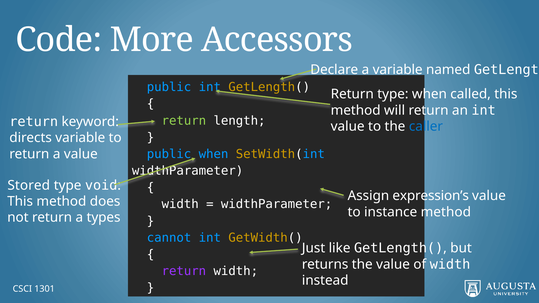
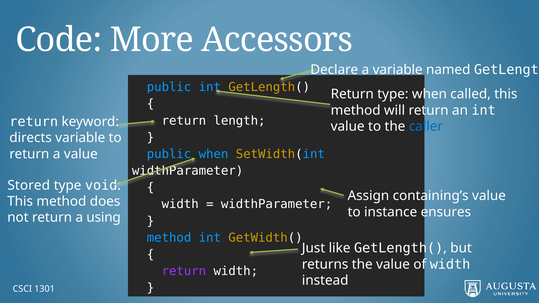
return colour: light green -> white (184, 121)
expression’s: expression’s -> containing’s (431, 196)
instance method: method -> ensures (446, 212)
types: types -> using (104, 218)
cannot: cannot -> method (169, 238)
